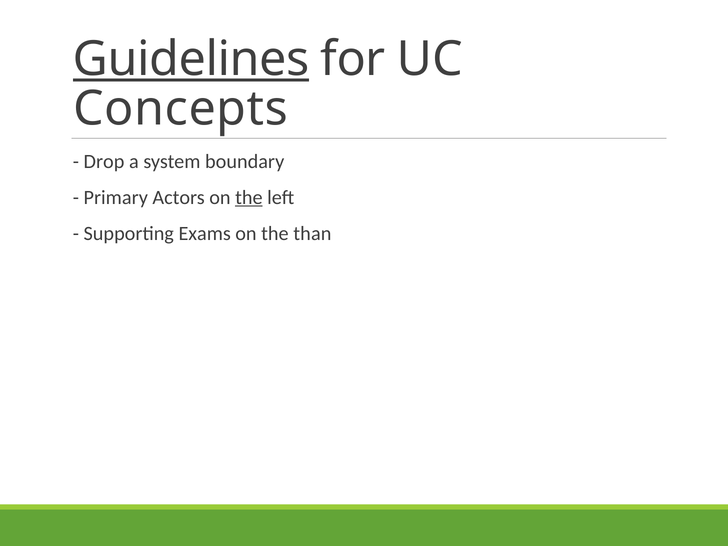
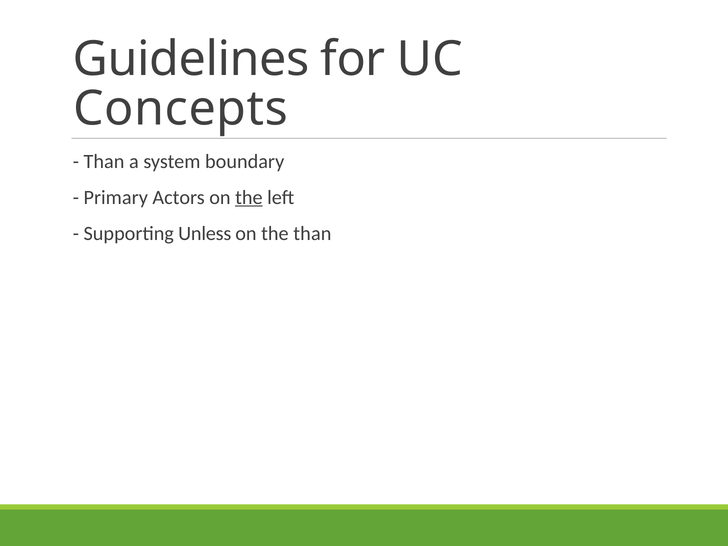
Guidelines underline: present -> none (191, 59)
Drop: Drop -> Than (104, 161)
Exams: Exams -> Unless (205, 233)
